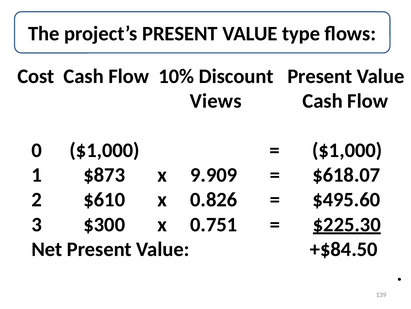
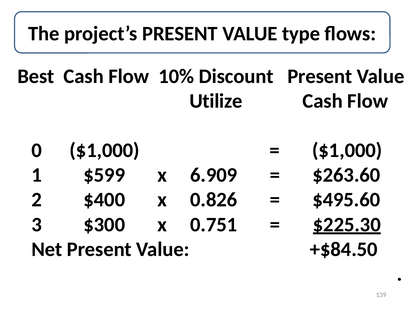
Cost: Cost -> Best (36, 76)
Views: Views -> Utilize (216, 101)
$873: $873 -> $599 (104, 175)
9.909: 9.909 -> 6.909 (214, 175)
$618.07: $618.07 -> $263.60 (346, 175)
$610: $610 -> $400 (104, 199)
